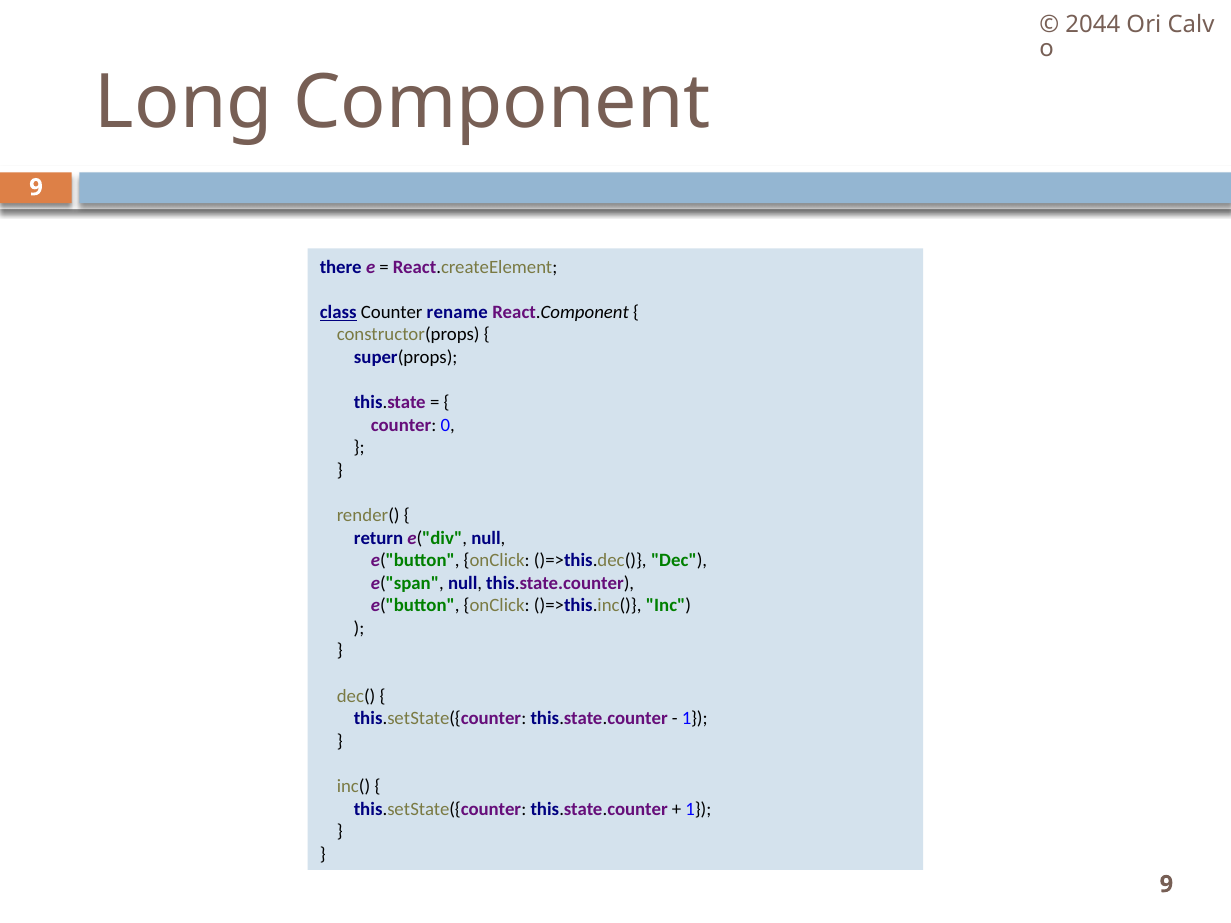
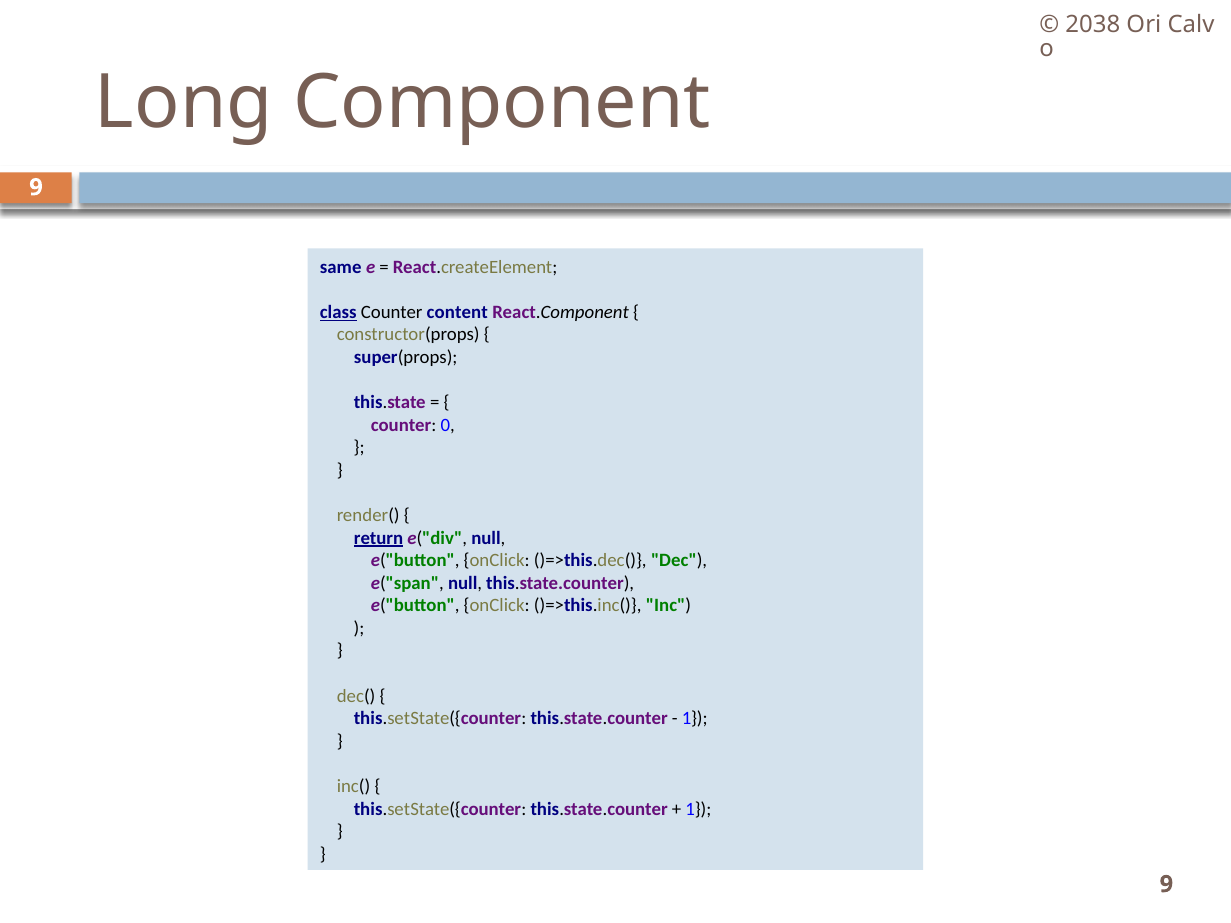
2044: 2044 -> 2038 (1093, 24)
there: there -> same (341, 267)
rename: rename -> content (457, 312)
return underline: none -> present (379, 538)
